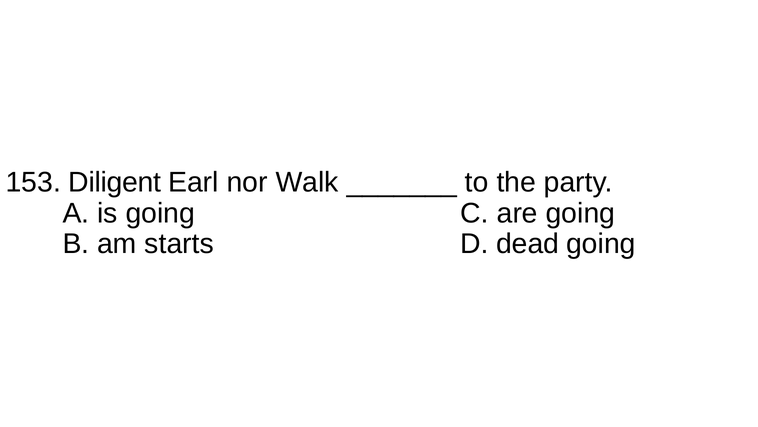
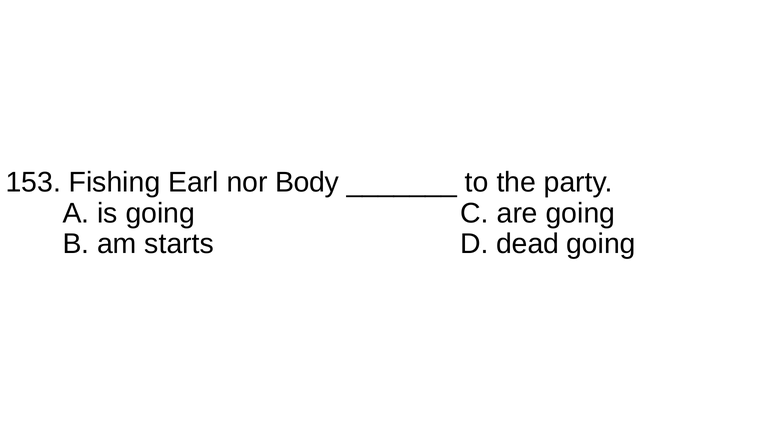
Diligent: Diligent -> Fishing (115, 182)
Walk: Walk -> Body (307, 182)
